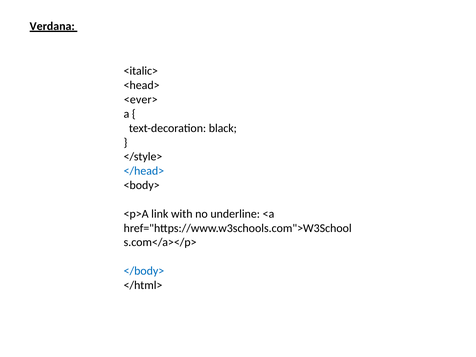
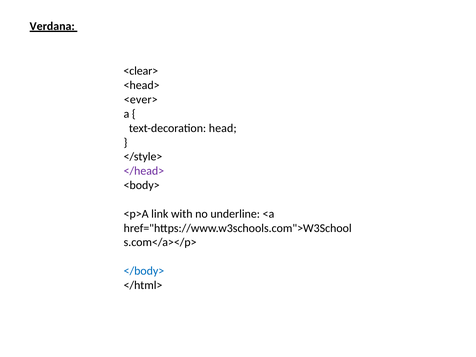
<italic>: <italic> -> <clear> (141, 71)
black: black -> head (223, 128)
</head> colour: blue -> purple (144, 171)
